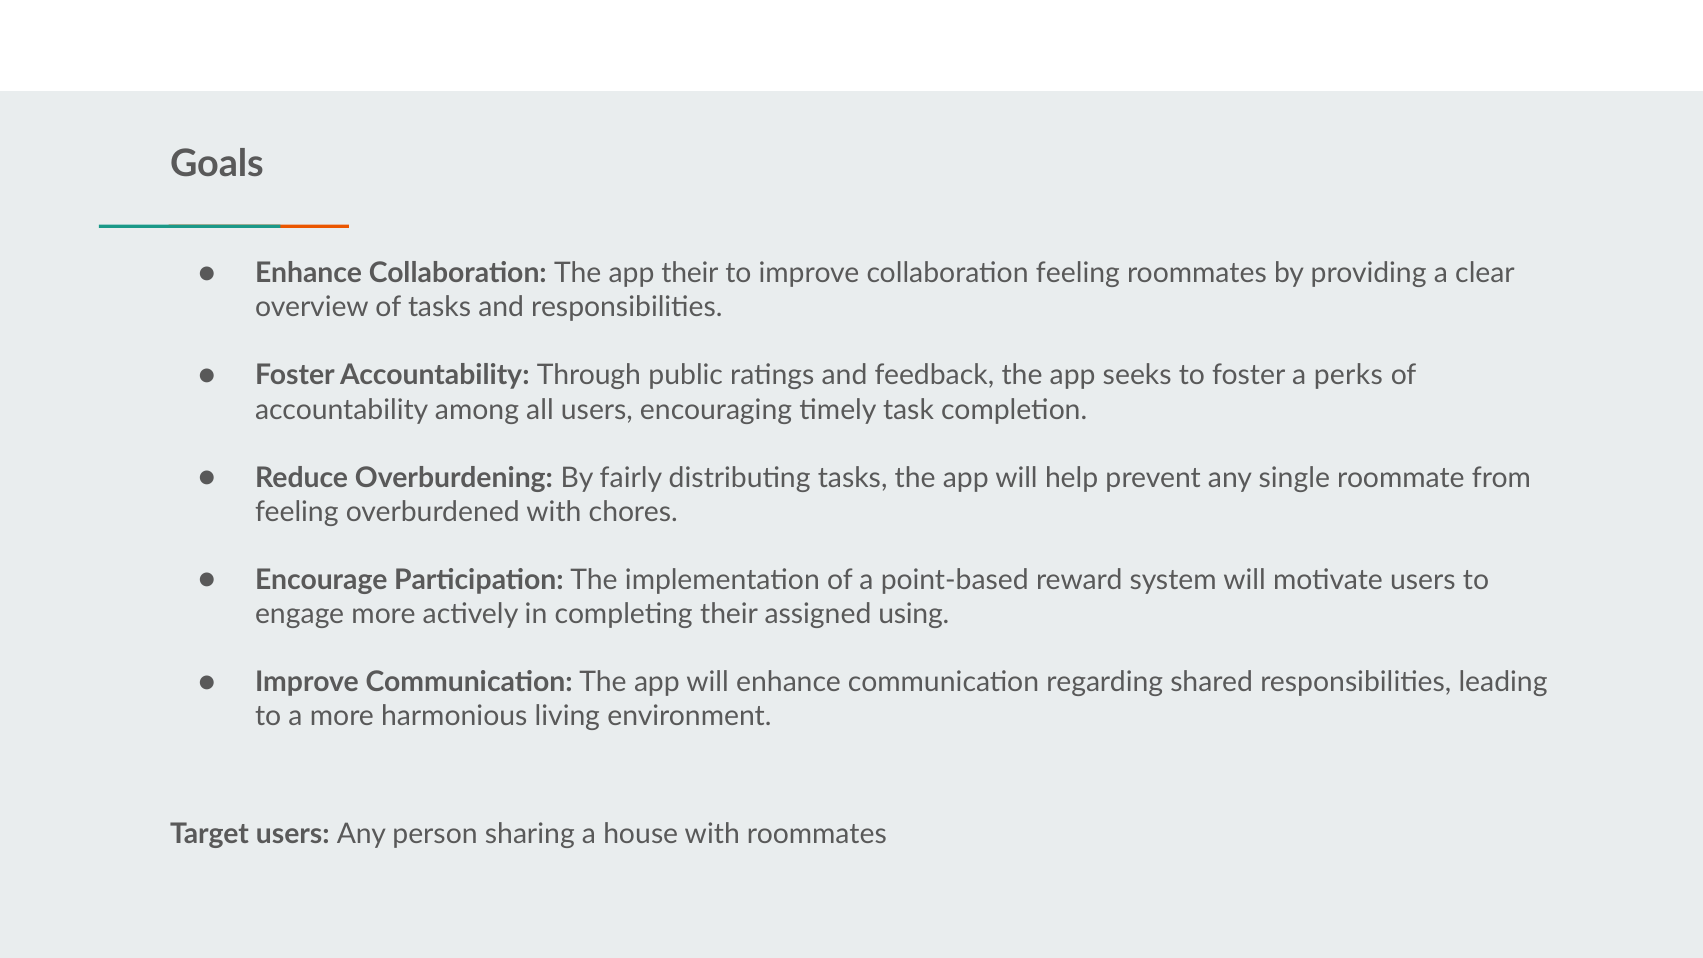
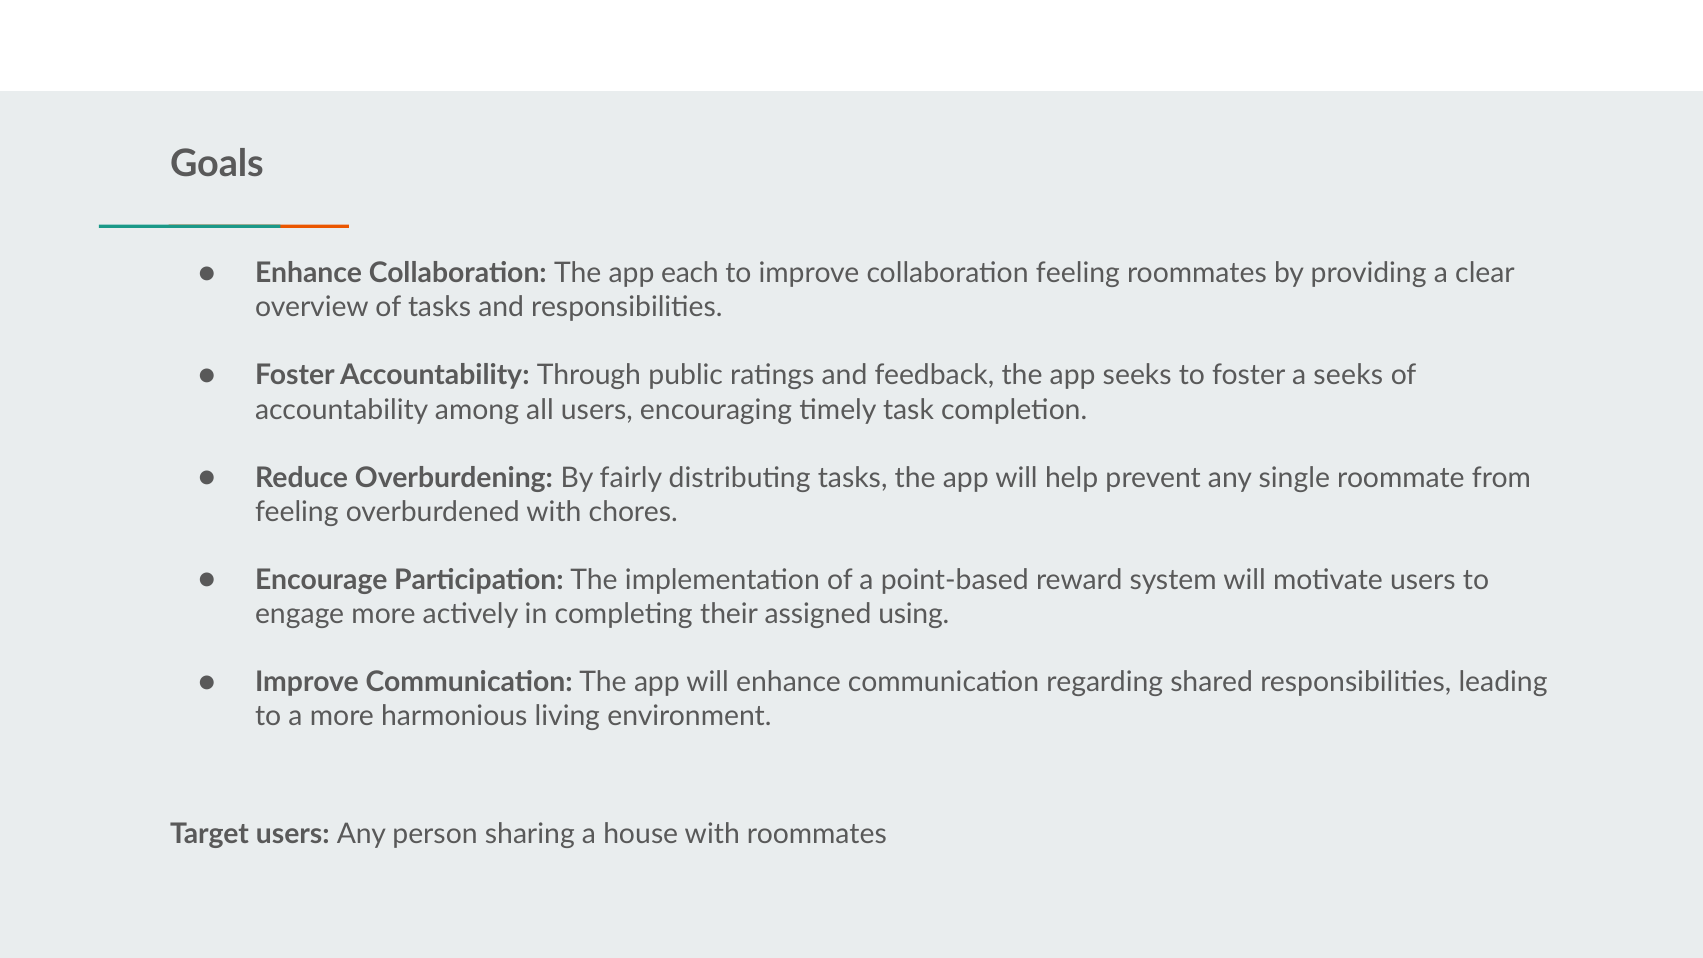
app their: their -> each (690, 273)
a perks: perks -> seeks (1348, 376)
